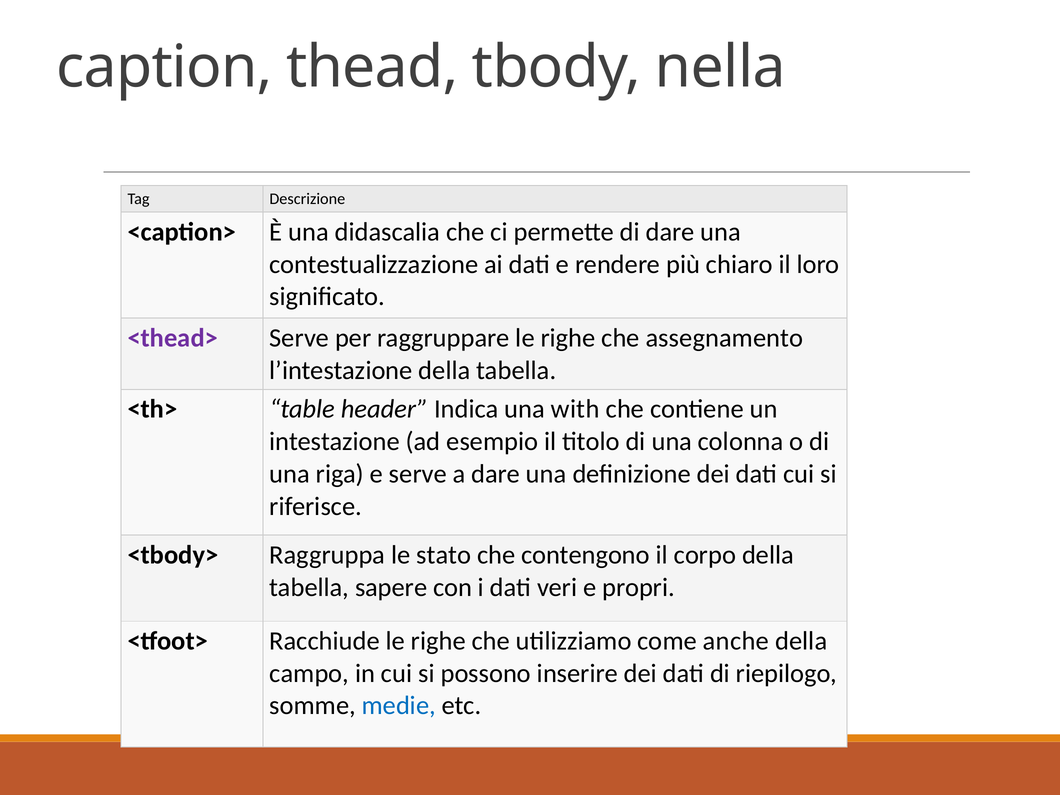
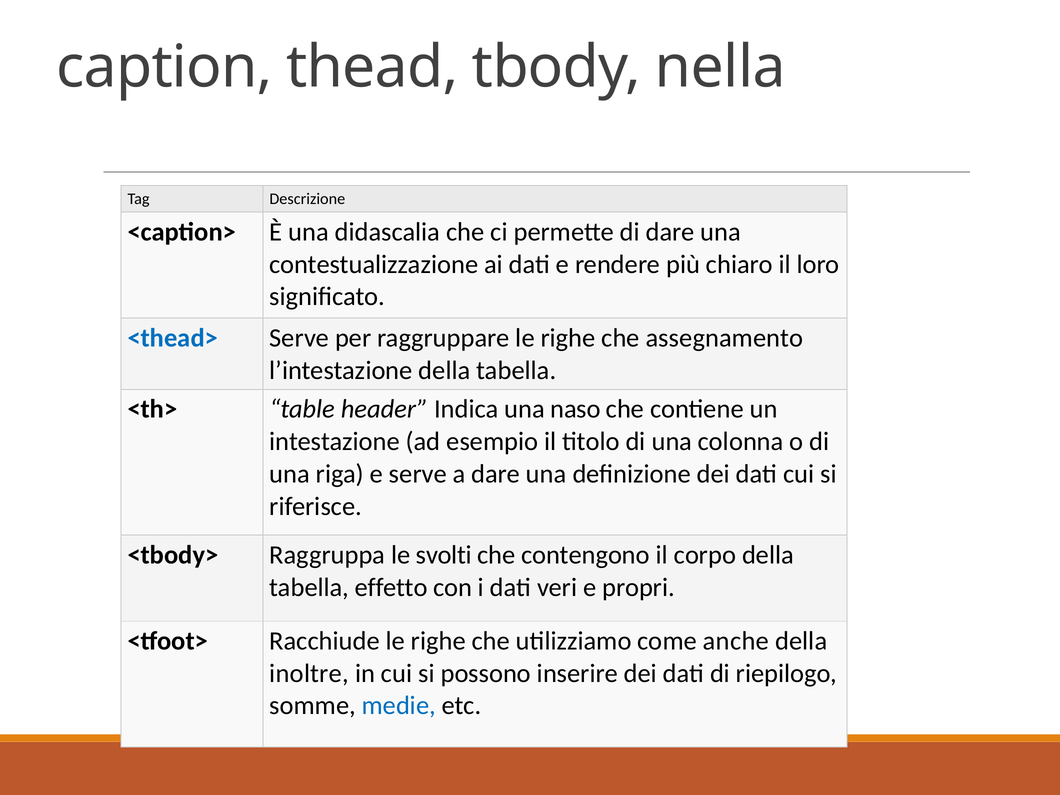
<thead> colour: purple -> blue (173, 338)
with: with -> naso (575, 409)
stato: stato -> svolti (444, 555)
sapere: sapere -> effetto (391, 587)
campo: campo -> inoltre (309, 673)
